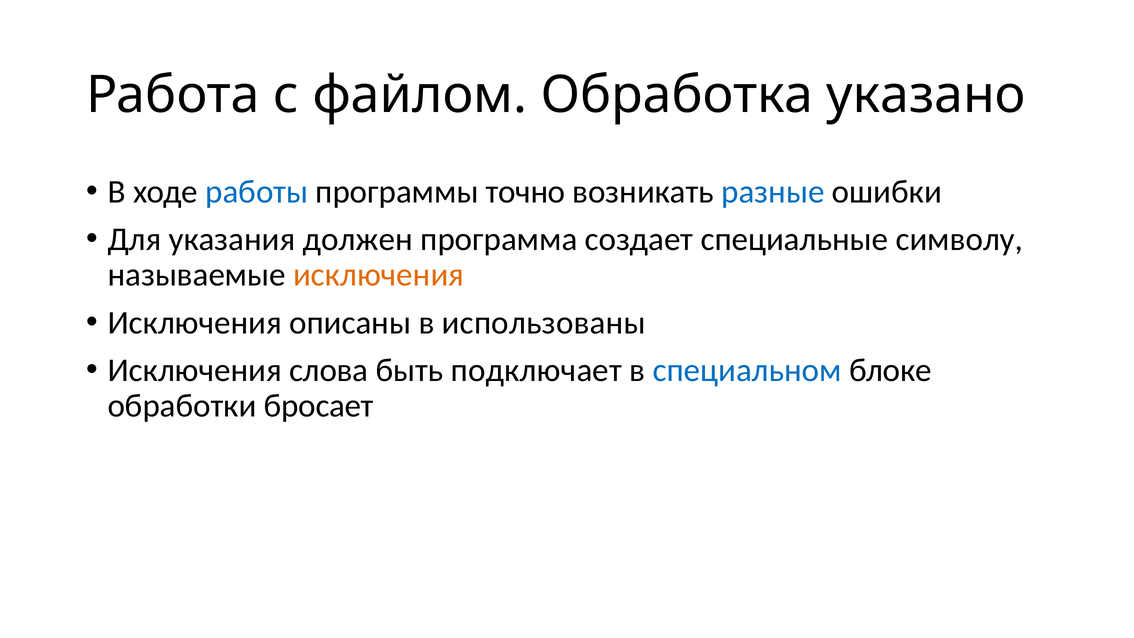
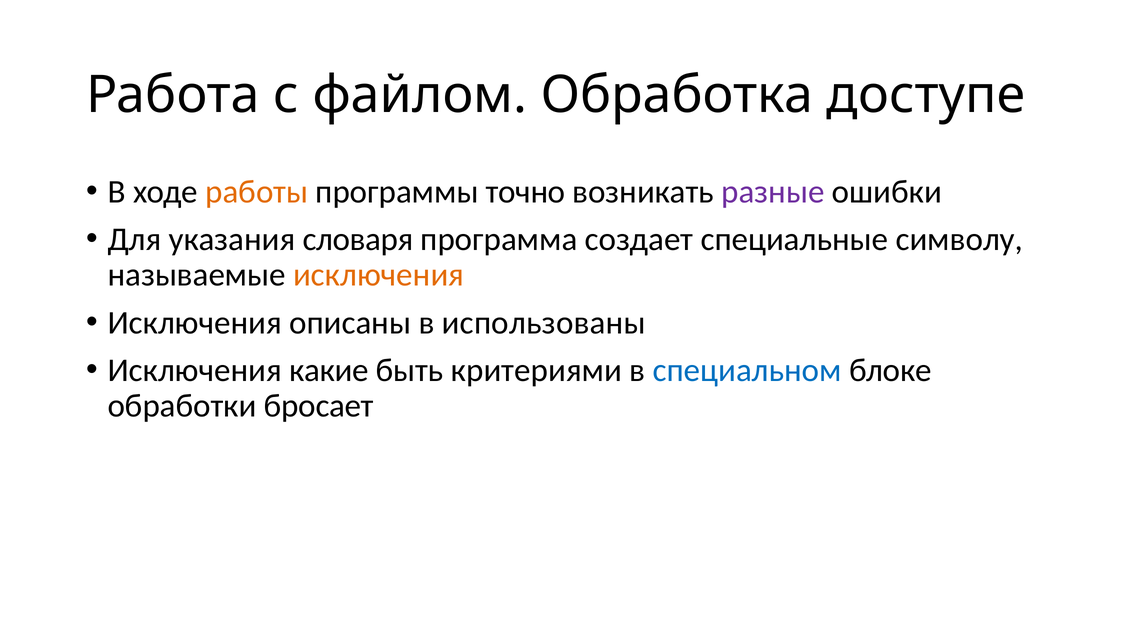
указано: указано -> доступе (926, 95)
работы colour: blue -> orange (257, 192)
разные colour: blue -> purple (773, 192)
должен: должен -> словаря (358, 239)
слова: слова -> какие (329, 370)
подключает: подключает -> критериями (536, 370)
